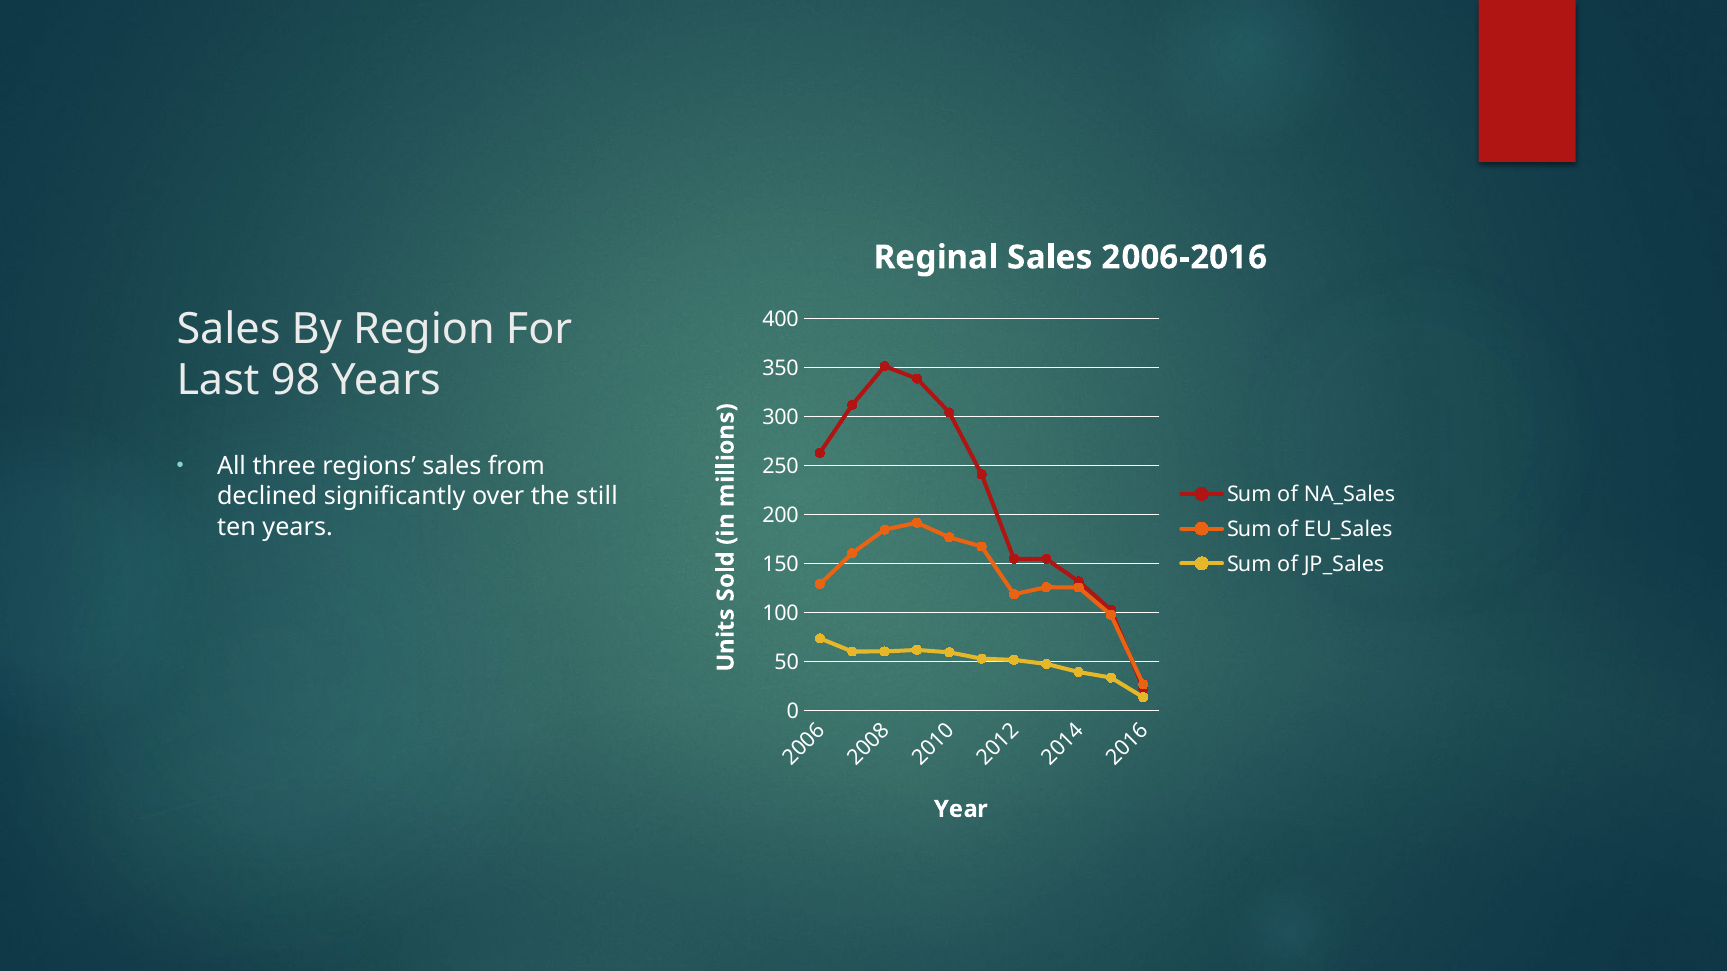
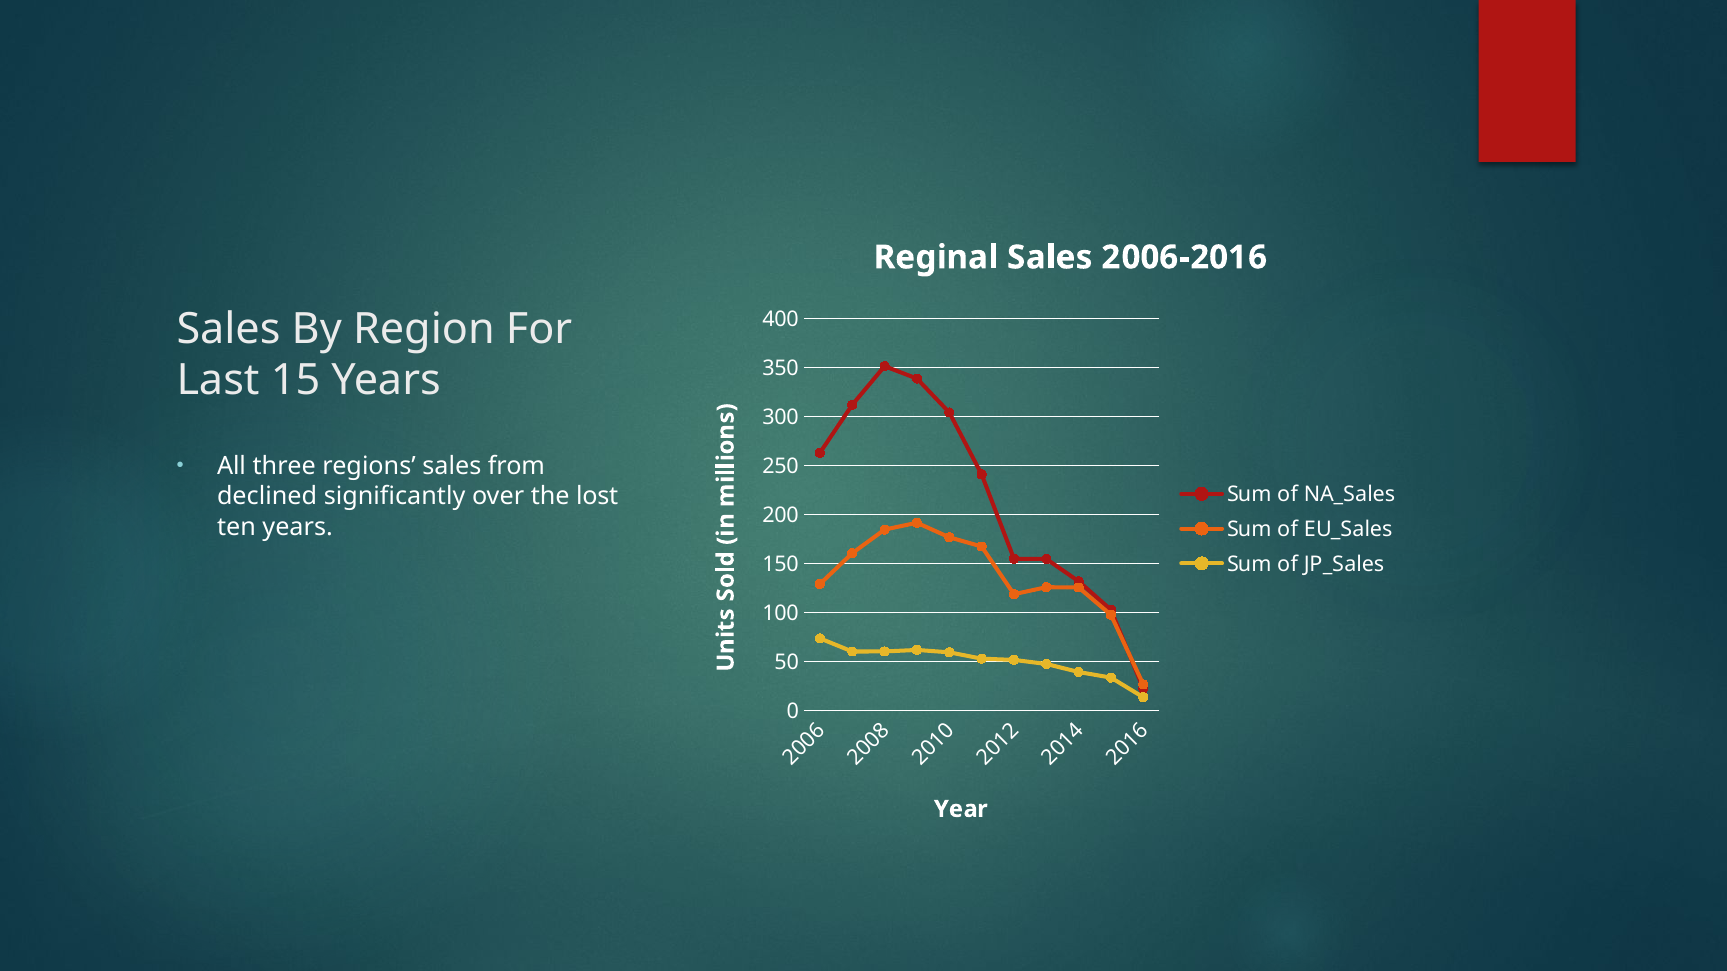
98: 98 -> 15 (296, 381)
still: still -> lost (597, 497)
